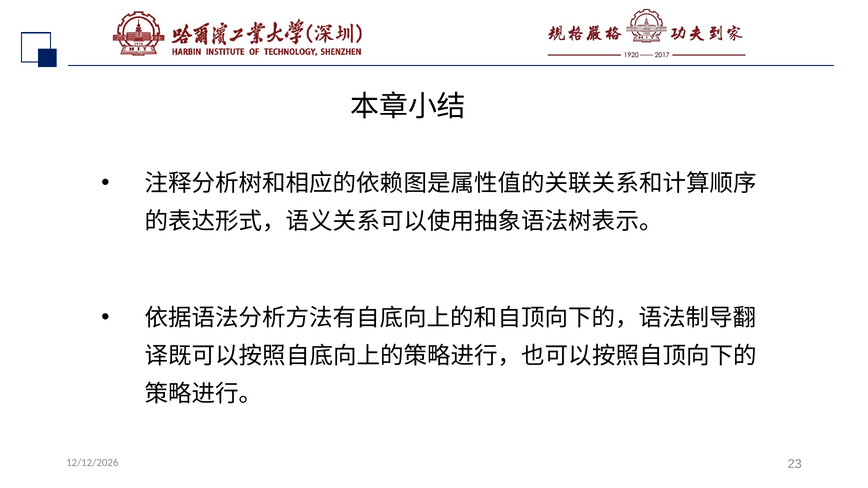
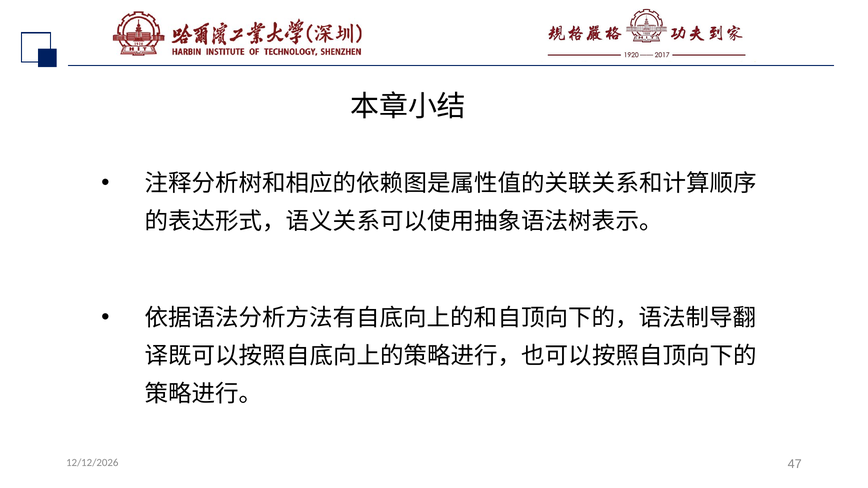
23: 23 -> 47 (795, 464)
